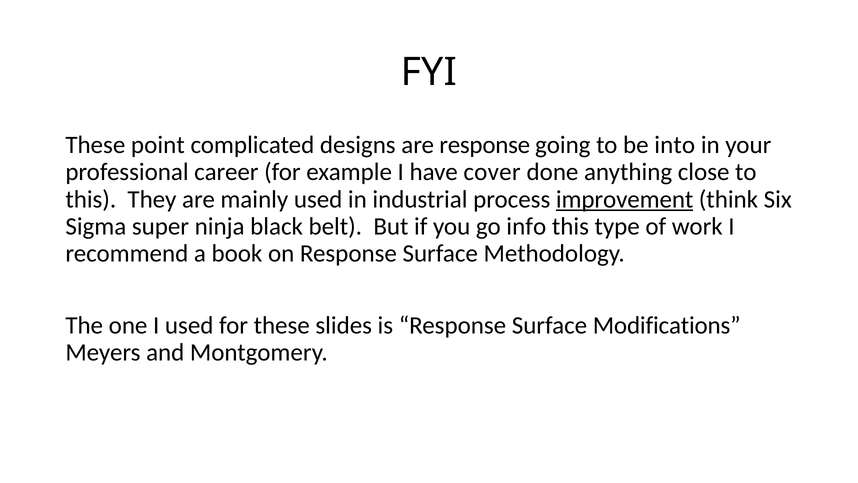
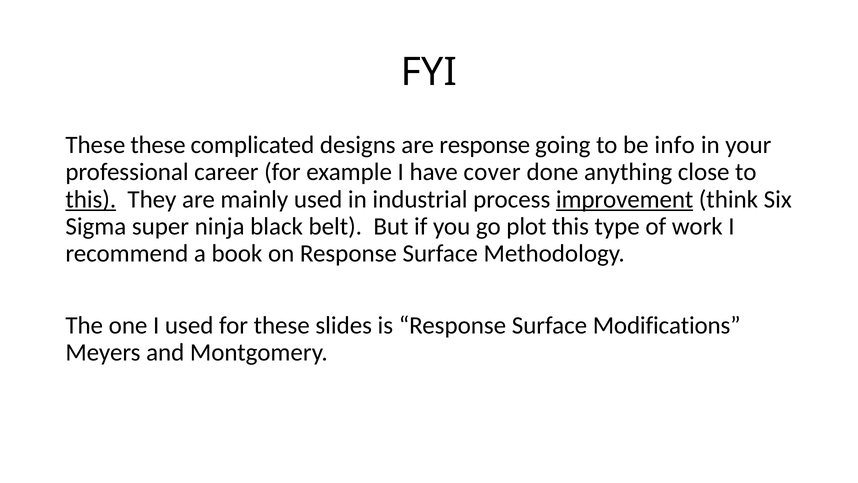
These point: point -> these (158, 145)
into: into -> info (675, 145)
this underline: none -> present (91, 199)
info: info -> plot (526, 226)
